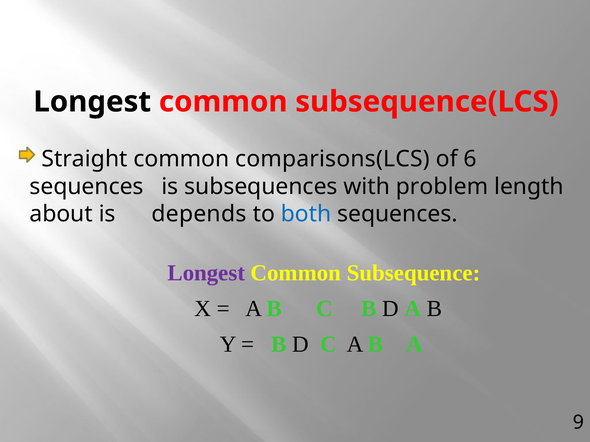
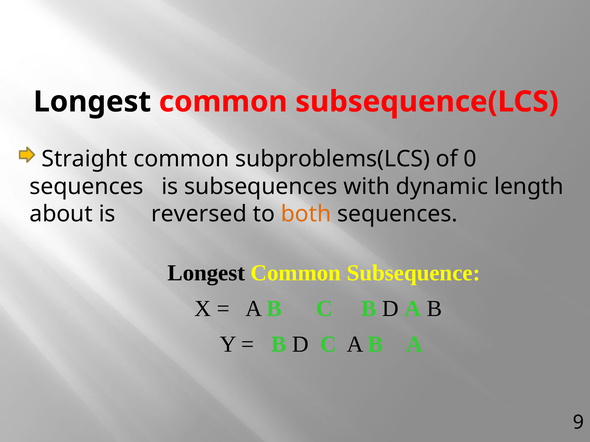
comparisons(LCS: comparisons(LCS -> subproblems(LCS (333, 159)
6: 6 -> 0 (470, 159)
problem: problem -> dynamic (442, 187)
depends: depends -> reversed (199, 214)
both colour: blue -> orange (306, 214)
Longest colour: purple -> black (206, 273)
